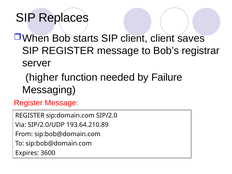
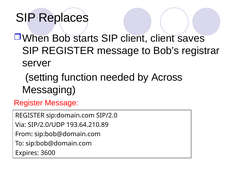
higher: higher -> setting (42, 77)
Failure: Failure -> Across (167, 77)
